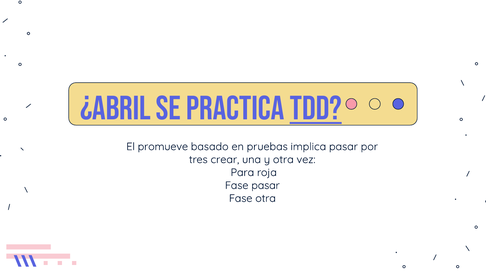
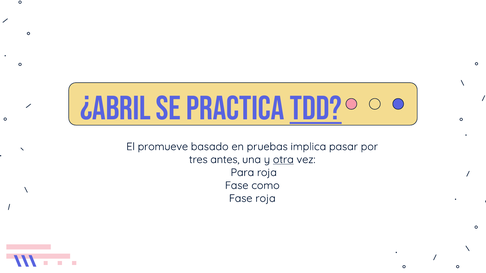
crear: crear -> antes (225, 160)
otra underline: none -> present (283, 160)
Fase pasar: pasar -> como (266, 186)
Fase otra: otra -> roja (265, 199)
